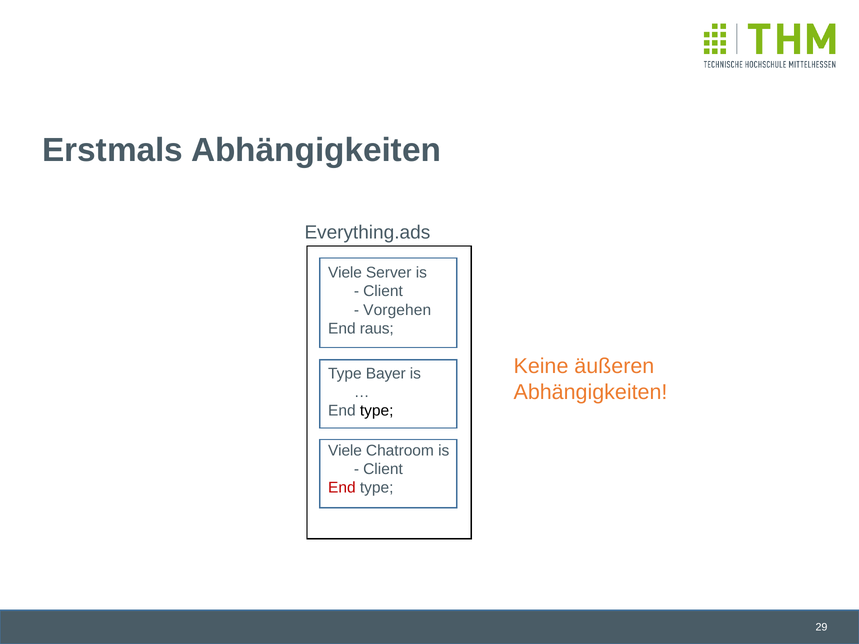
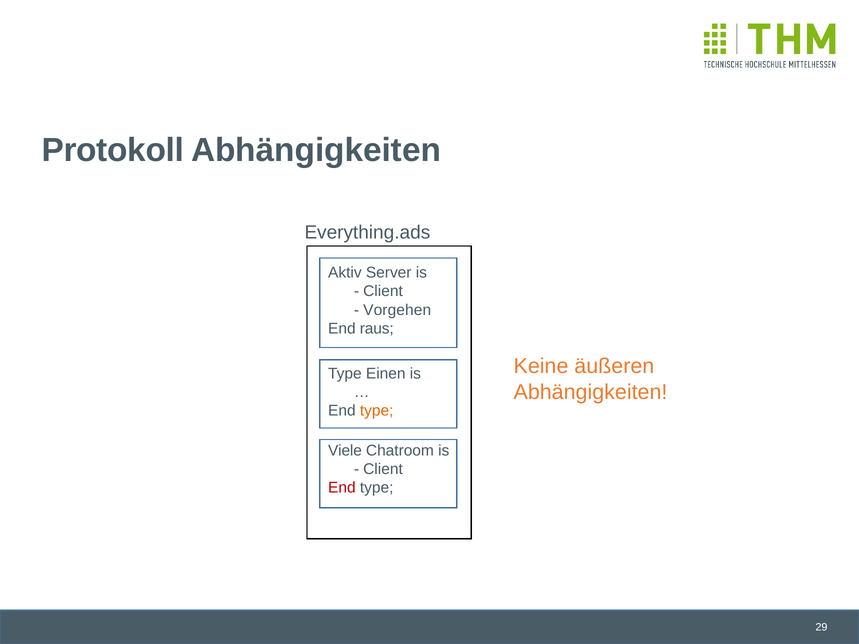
Erstmals: Erstmals -> Protokoll (113, 150)
Viele: Viele -> Aktiv (345, 273)
Bayer: Bayer -> Einen (386, 374)
type colour: black -> orange (377, 411)
